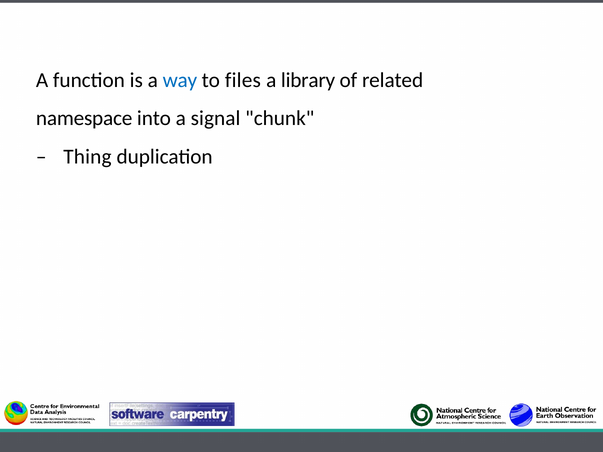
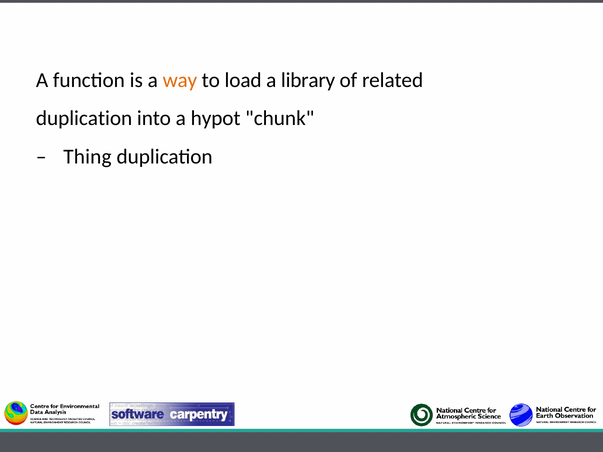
way colour: blue -> orange (180, 80)
files: files -> load (243, 80)
namespace: namespace -> duplication (84, 118)
signal: signal -> hypot (216, 118)
